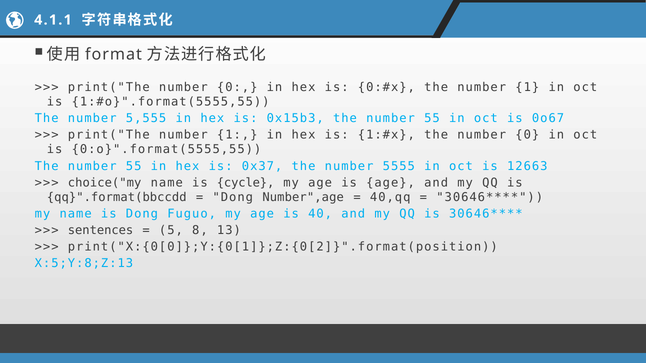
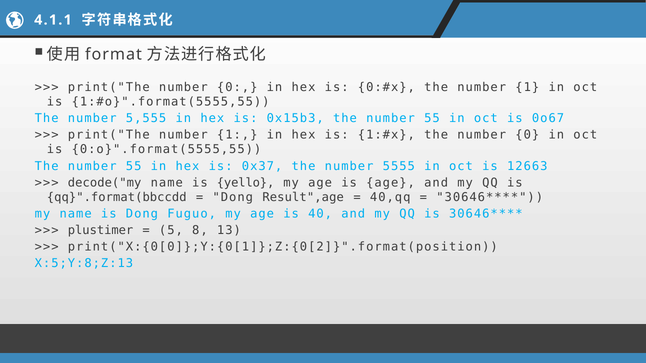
choice("my: choice("my -> decode("my (105, 183)
cycle: cycle -> yello (246, 183)
Number",age: Number",age -> Result",age (303, 197)
sentences: sentences -> plustimer (101, 230)
